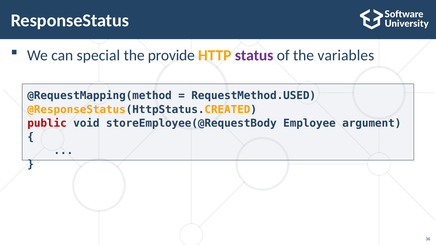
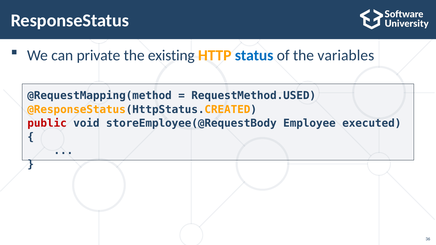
special: special -> private (98, 55)
provide: provide -> existing (171, 55)
status colour: purple -> blue (254, 55)
argument: argument -> executed (372, 123)
